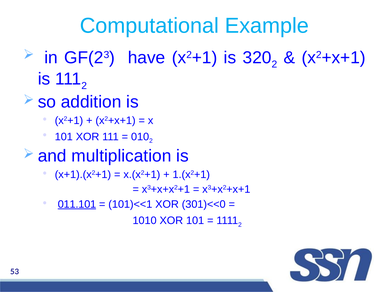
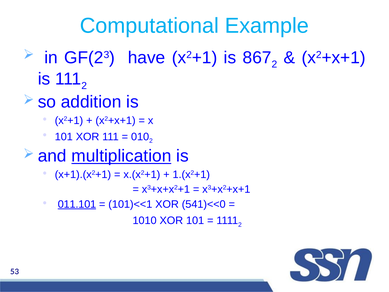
320: 320 -> 867 (257, 58)
multiplication underline: none -> present (121, 156)
301)<<0: 301)<<0 -> 541)<<0 (204, 204)
